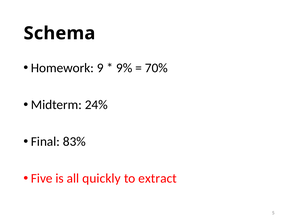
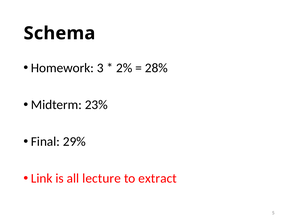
9: 9 -> 3 (100, 68)
9%: 9% -> 2% (124, 68)
70%: 70% -> 28% (156, 68)
24%: 24% -> 23% (96, 105)
83%: 83% -> 29% (74, 142)
Five: Five -> Link (42, 179)
quickly: quickly -> lecture (102, 179)
